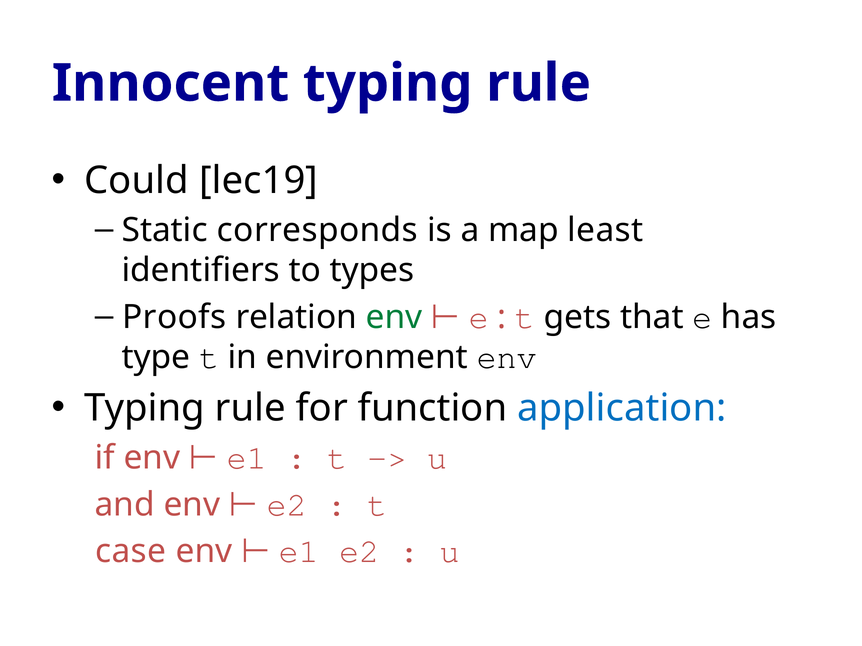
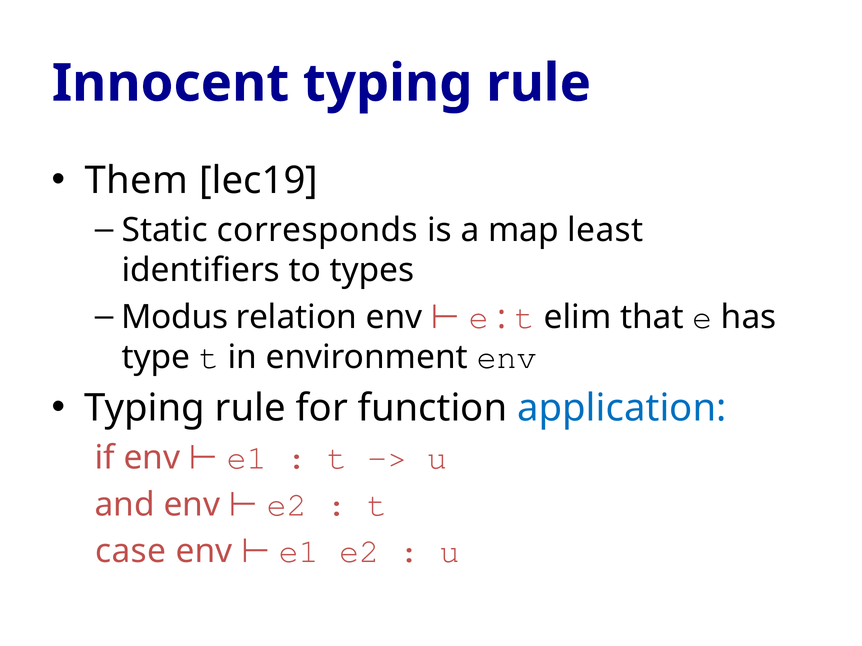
Could: Could -> Them (136, 181)
Proofs: Proofs -> Modus (175, 317)
env colour: green -> black (394, 317)
gets: gets -> elim (577, 317)
